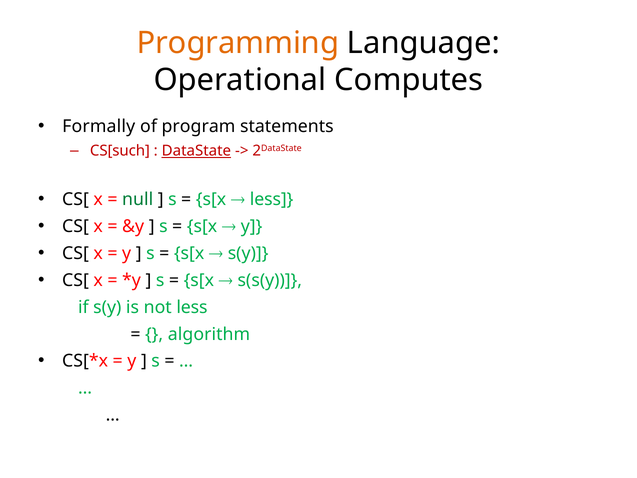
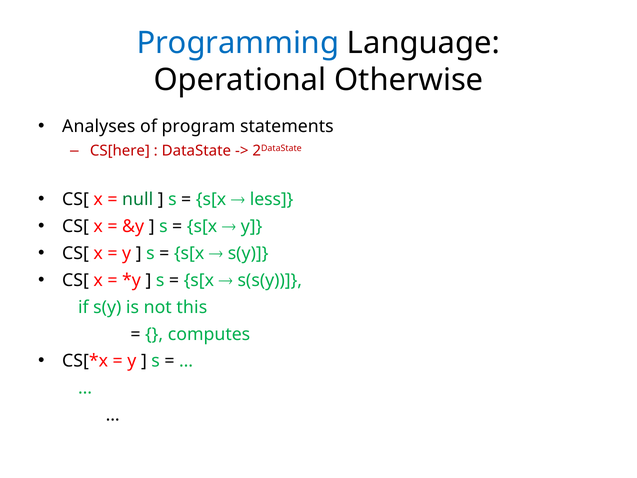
Programming colour: orange -> blue (238, 43)
Computes: Computes -> Otherwise (409, 80)
Formally: Formally -> Analyses (99, 127)
CS[such: CS[such -> CS[here (120, 151)
DataState underline: present -> none (196, 151)
not less: less -> this (192, 307)
algorithm: algorithm -> computes (209, 334)
